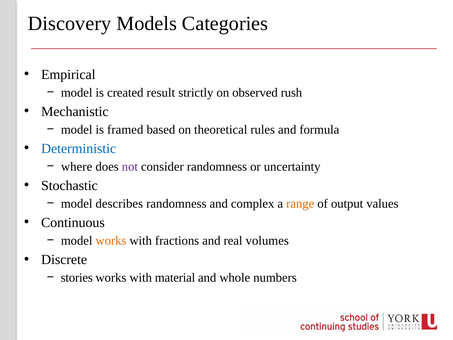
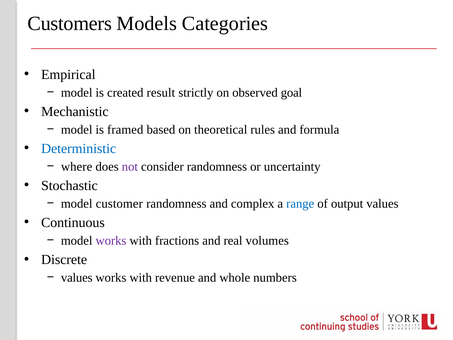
Discovery: Discovery -> Customers (70, 23)
rush: rush -> goal (291, 93)
describes: describes -> customer (119, 204)
range colour: orange -> blue (300, 204)
works colour: orange -> purple (111, 241)
stories: stories -> values (77, 278)
material: material -> revenue (175, 278)
